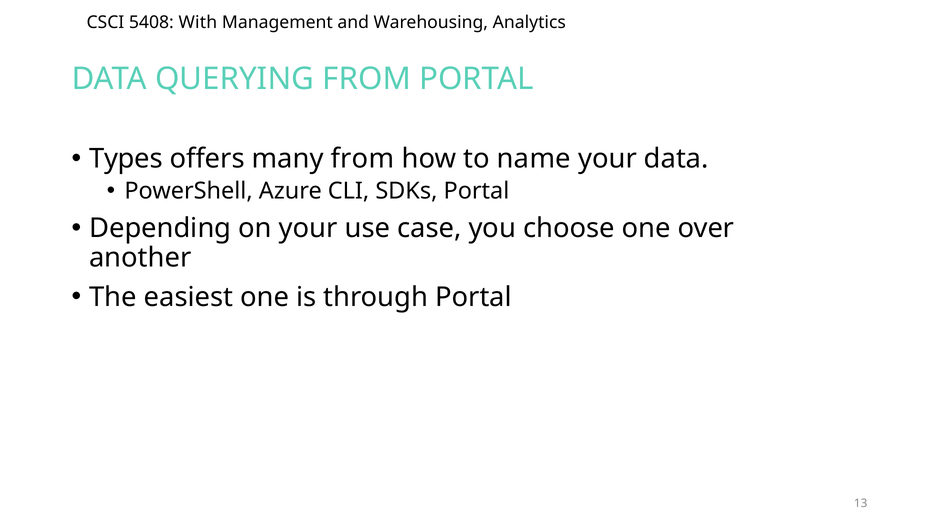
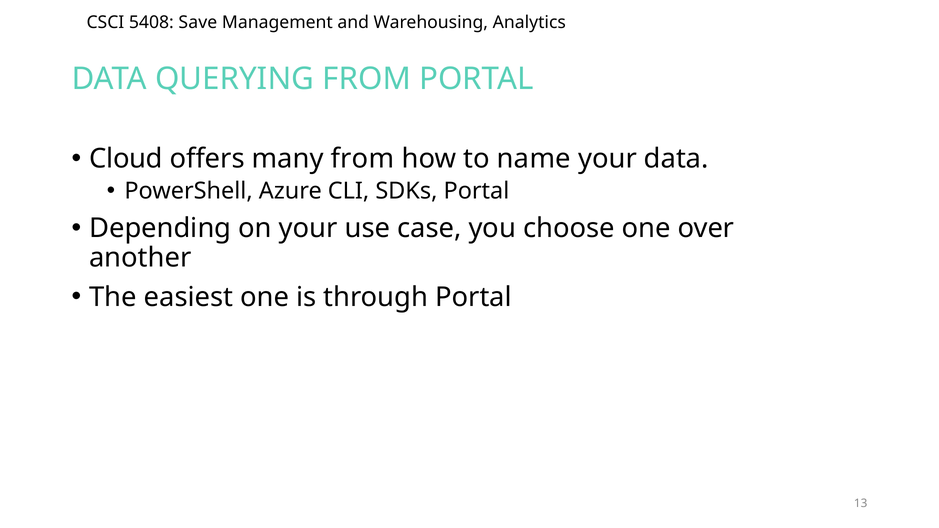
With: With -> Save (198, 22)
Types: Types -> Cloud (126, 159)
